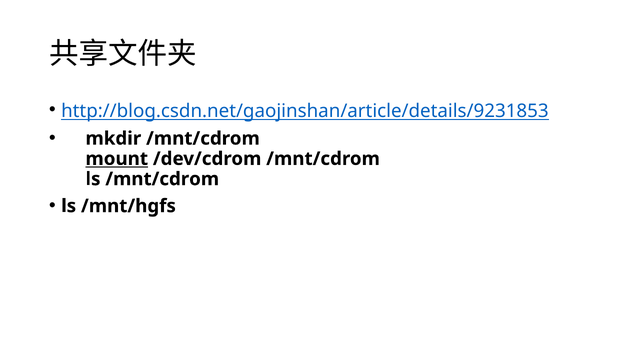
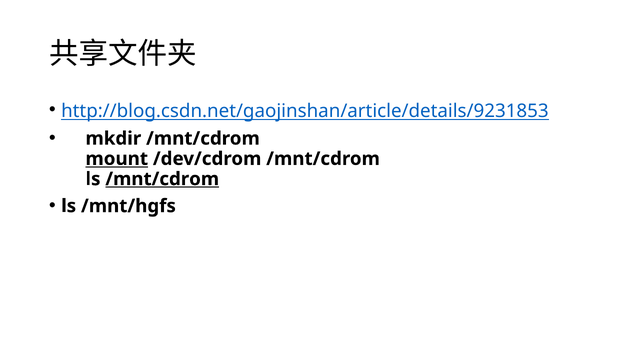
/mnt/cdrom underline: none -> present (162, 179)
